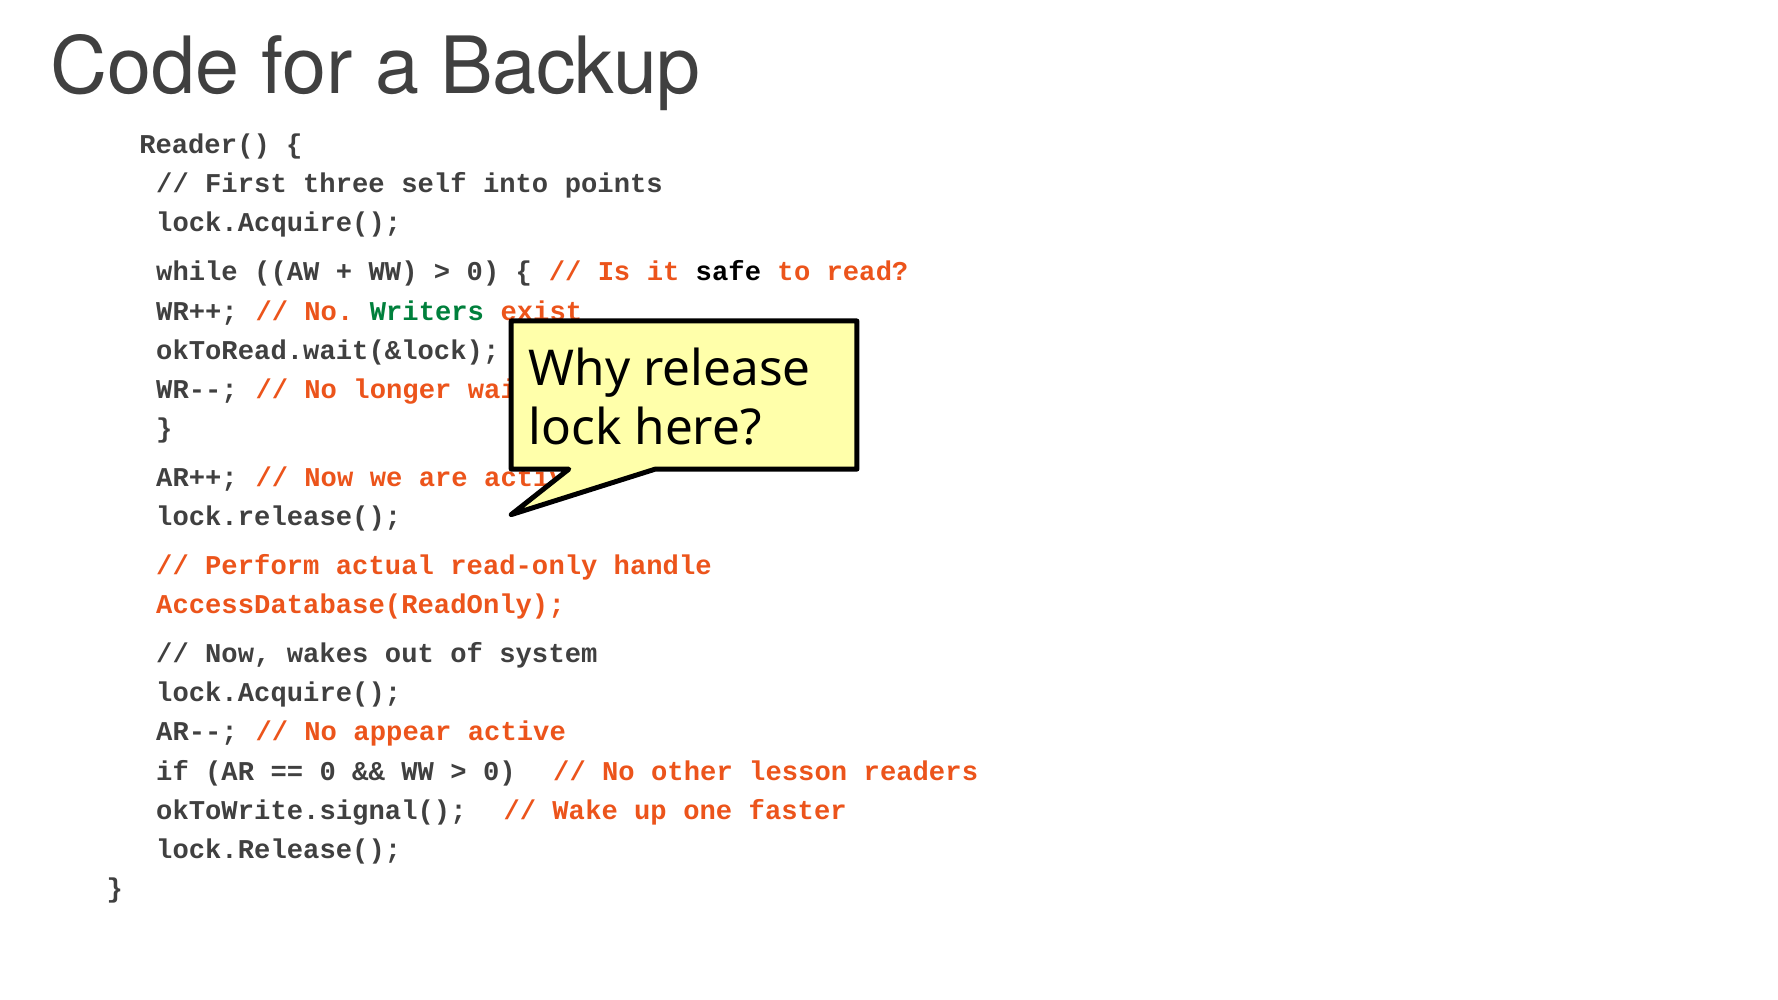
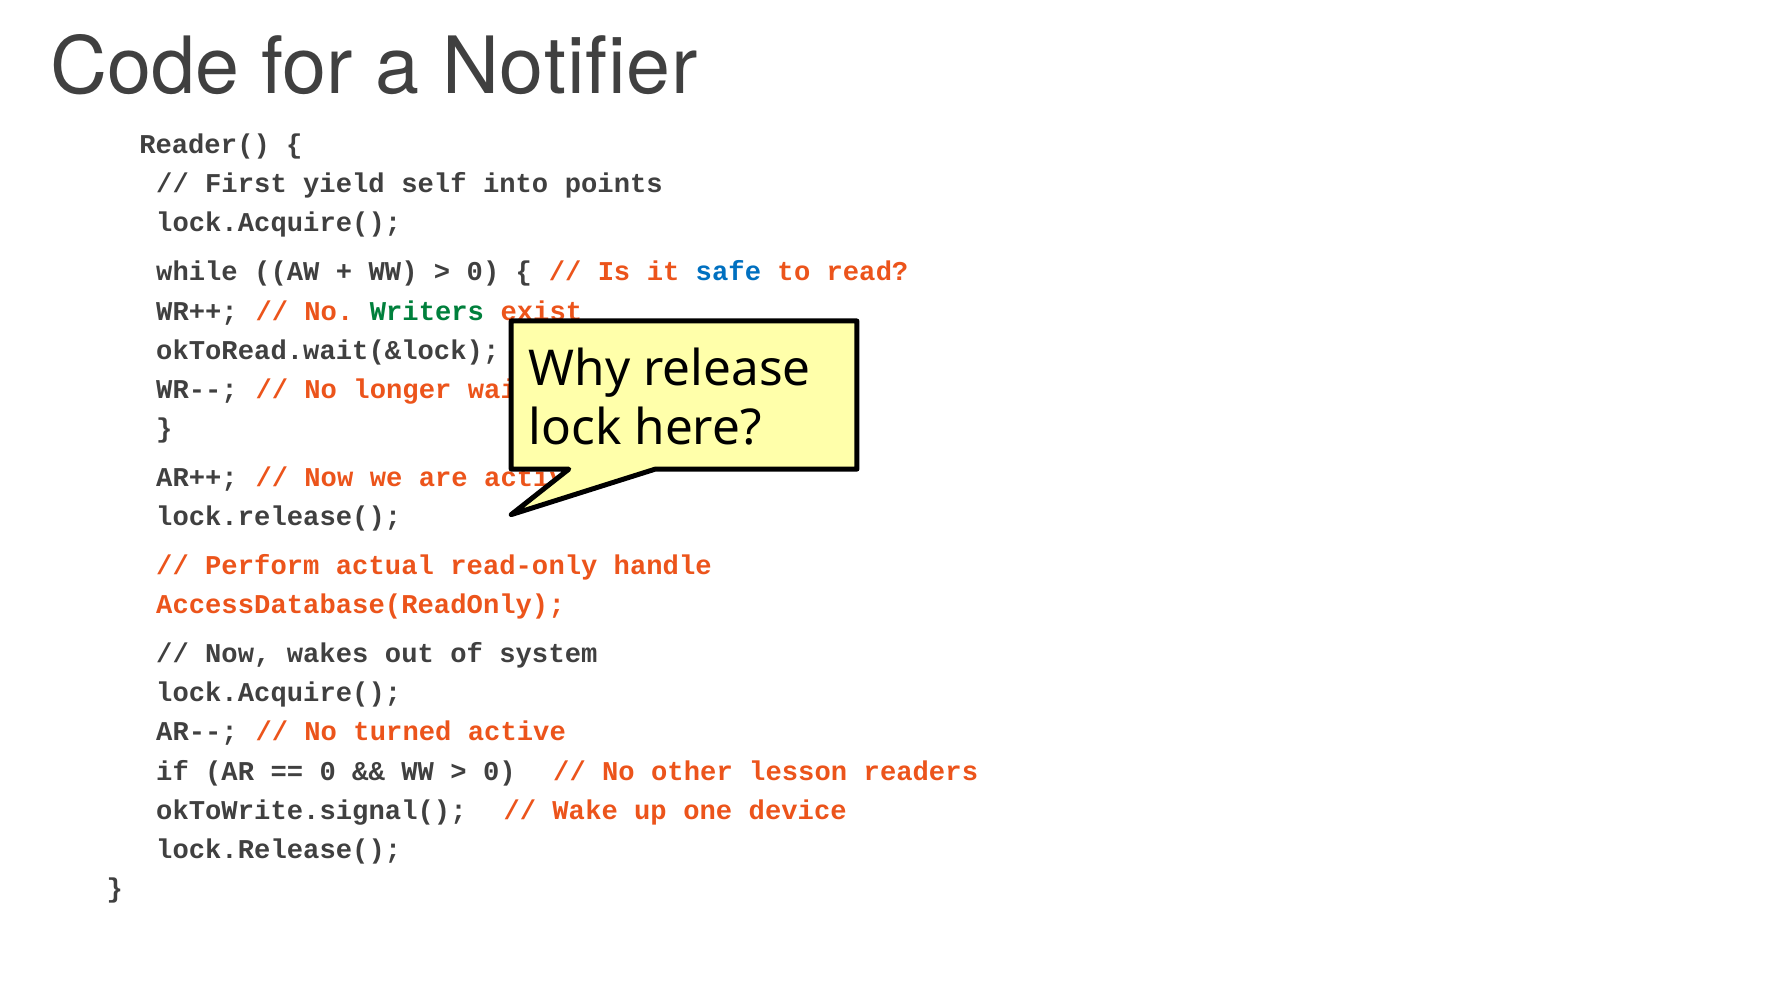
Backup: Backup -> Notifier (570, 67)
three: three -> yield (344, 184)
safe colour: black -> blue (728, 272)
appear: appear -> turned (402, 732)
faster: faster -> device (798, 810)
